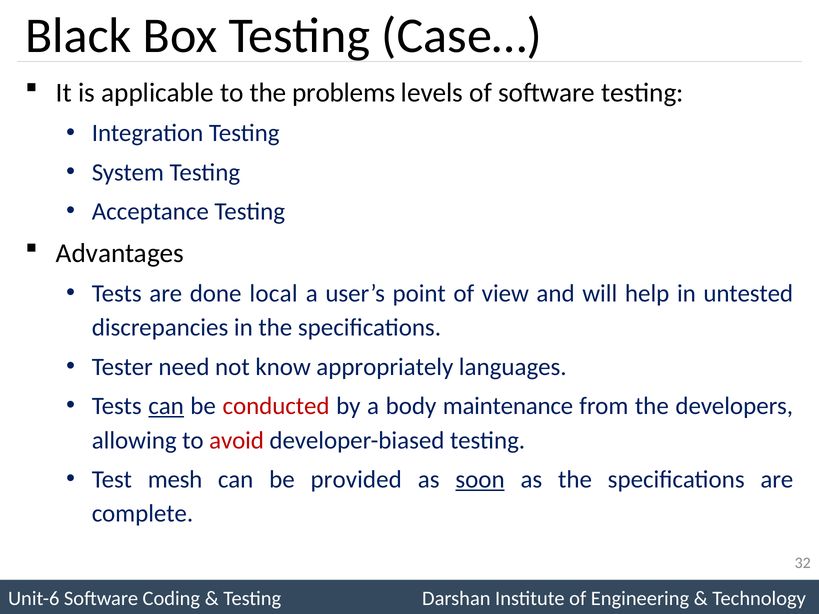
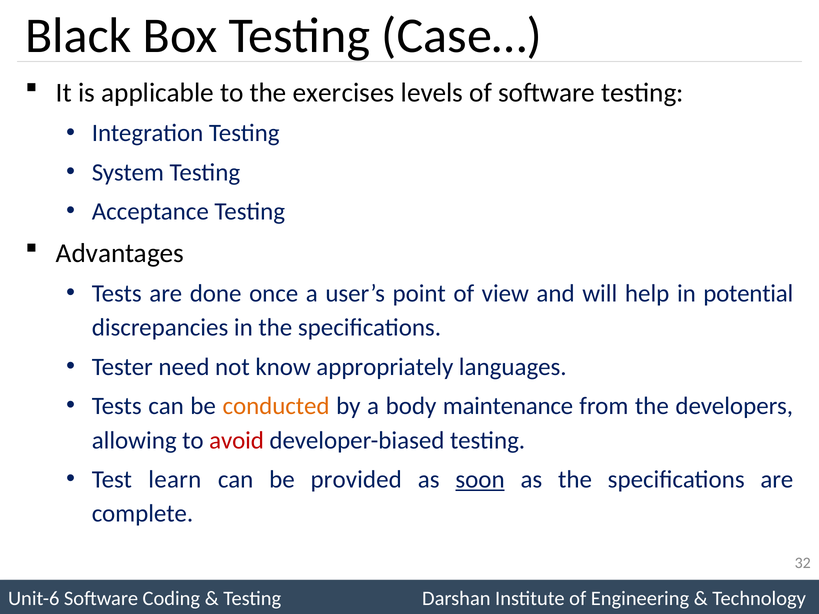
problems: problems -> exercises (344, 93)
local: local -> once (274, 294)
untested: untested -> potential (748, 294)
can underline: present -> none (166, 406)
conducted colour: red -> orange (276, 406)
mesh: mesh -> learn (175, 480)
